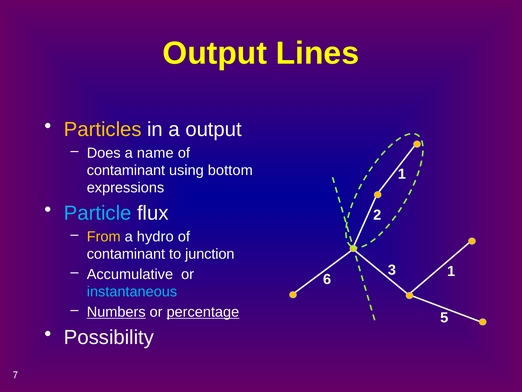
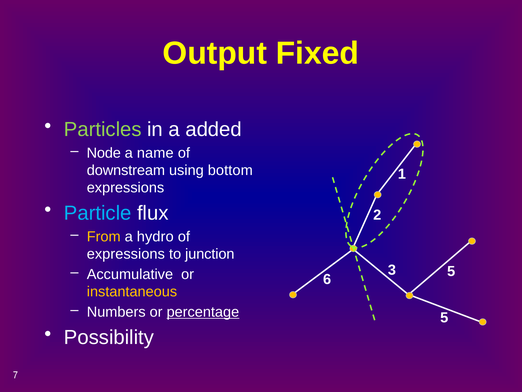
Lines: Lines -> Fixed (317, 53)
Particles colour: yellow -> light green (103, 129)
a output: output -> added (214, 129)
Does: Does -> Node (104, 153)
contaminant: contaminant -> downstream (126, 170)
contaminant: contaminant -> expressions (126, 254)
3 1: 1 -> 5 (451, 271)
instantaneous colour: light blue -> yellow (132, 291)
Numbers underline: present -> none (116, 312)
